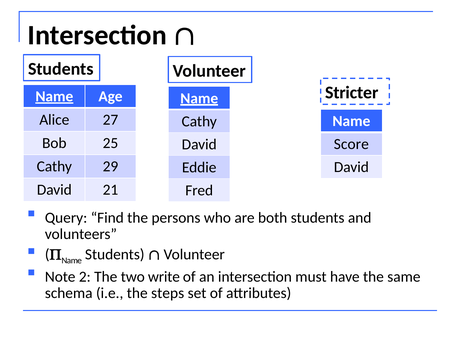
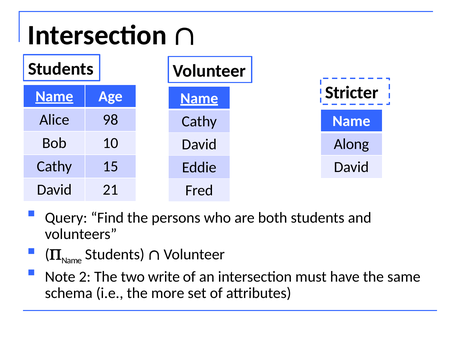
27: 27 -> 98 (110, 120)
25: 25 -> 10 (110, 143)
Score: Score -> Along (351, 144)
29: 29 -> 15 (110, 166)
steps: steps -> more (168, 293)
